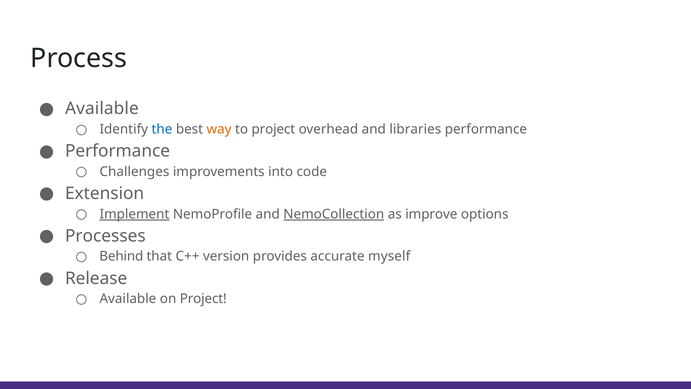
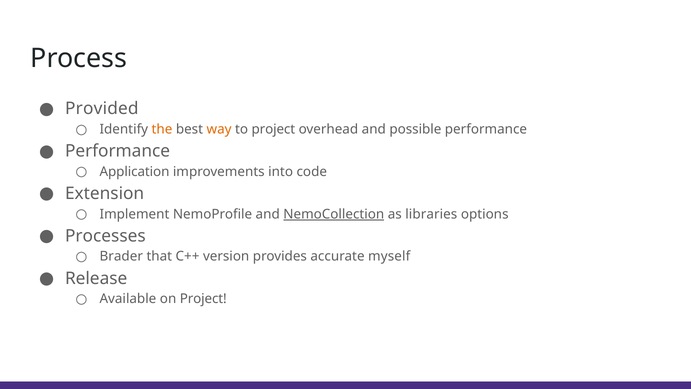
Available: Available -> Provided (102, 109)
the colour: blue -> orange (162, 129)
libraries: libraries -> possible (415, 129)
Challenges: Challenges -> Application (135, 172)
Implement underline: present -> none (134, 214)
improve: improve -> libraries (431, 214)
Behind: Behind -> Brader (121, 256)
